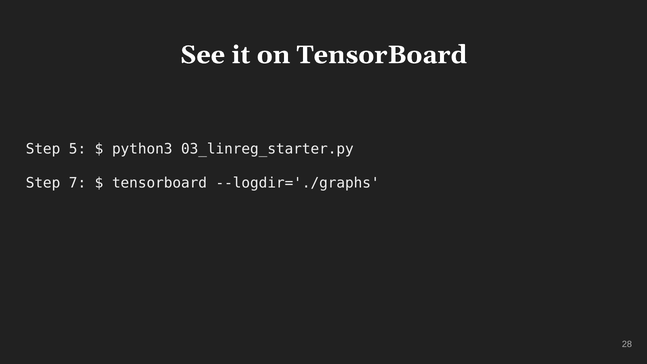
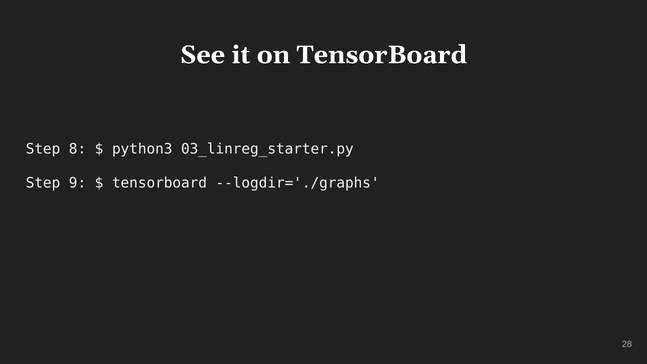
5: 5 -> 8 (78, 149)
7: 7 -> 9 (78, 183)
